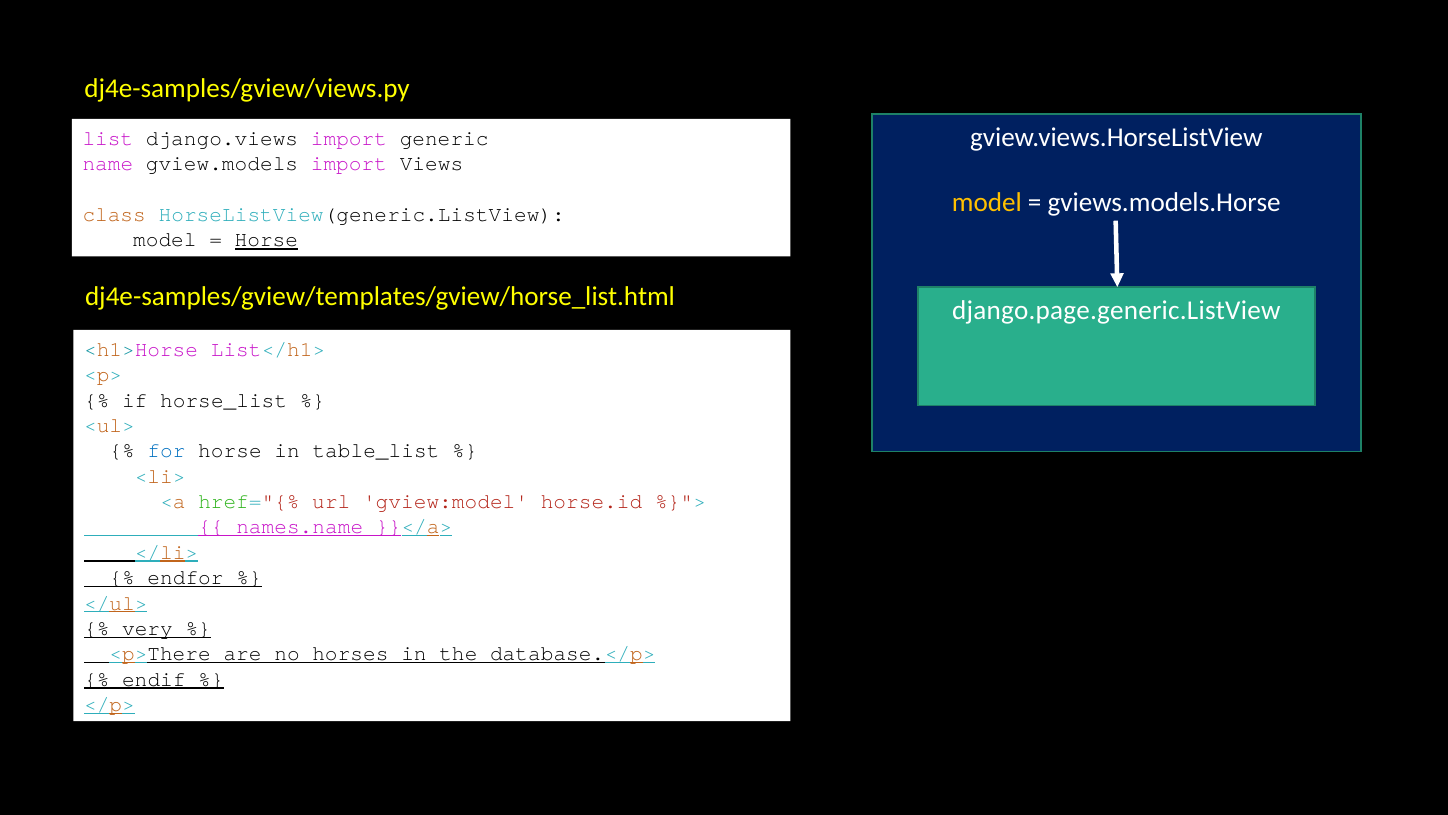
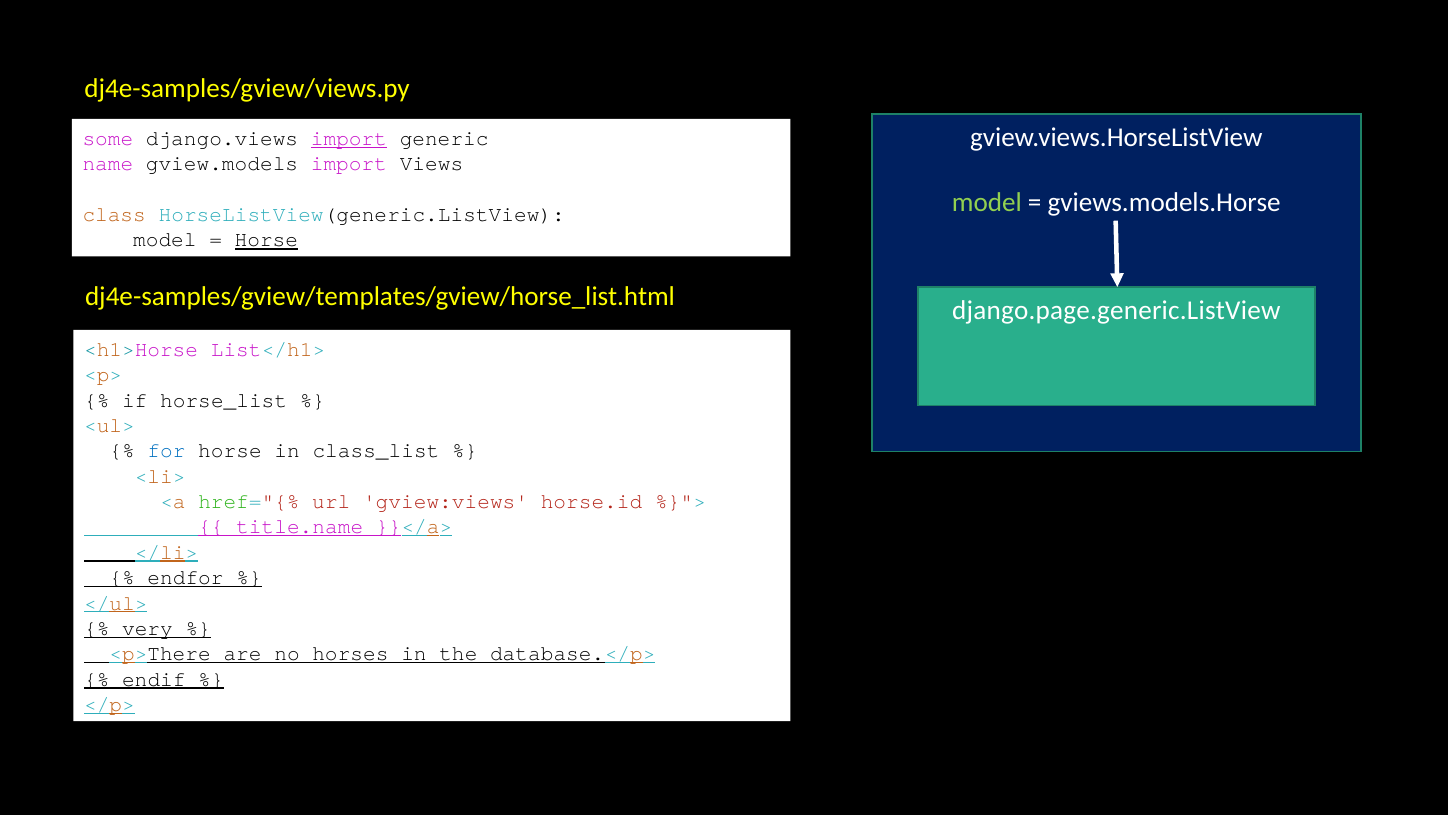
list: list -> some (108, 138)
import underline: none -> present (349, 138)
model colour: yellow -> light green (987, 202)
table_list: table_list -> class_list (376, 451)
gview:model: gview:model -> gview:views (446, 501)
names.name: names.name -> title.name (300, 527)
